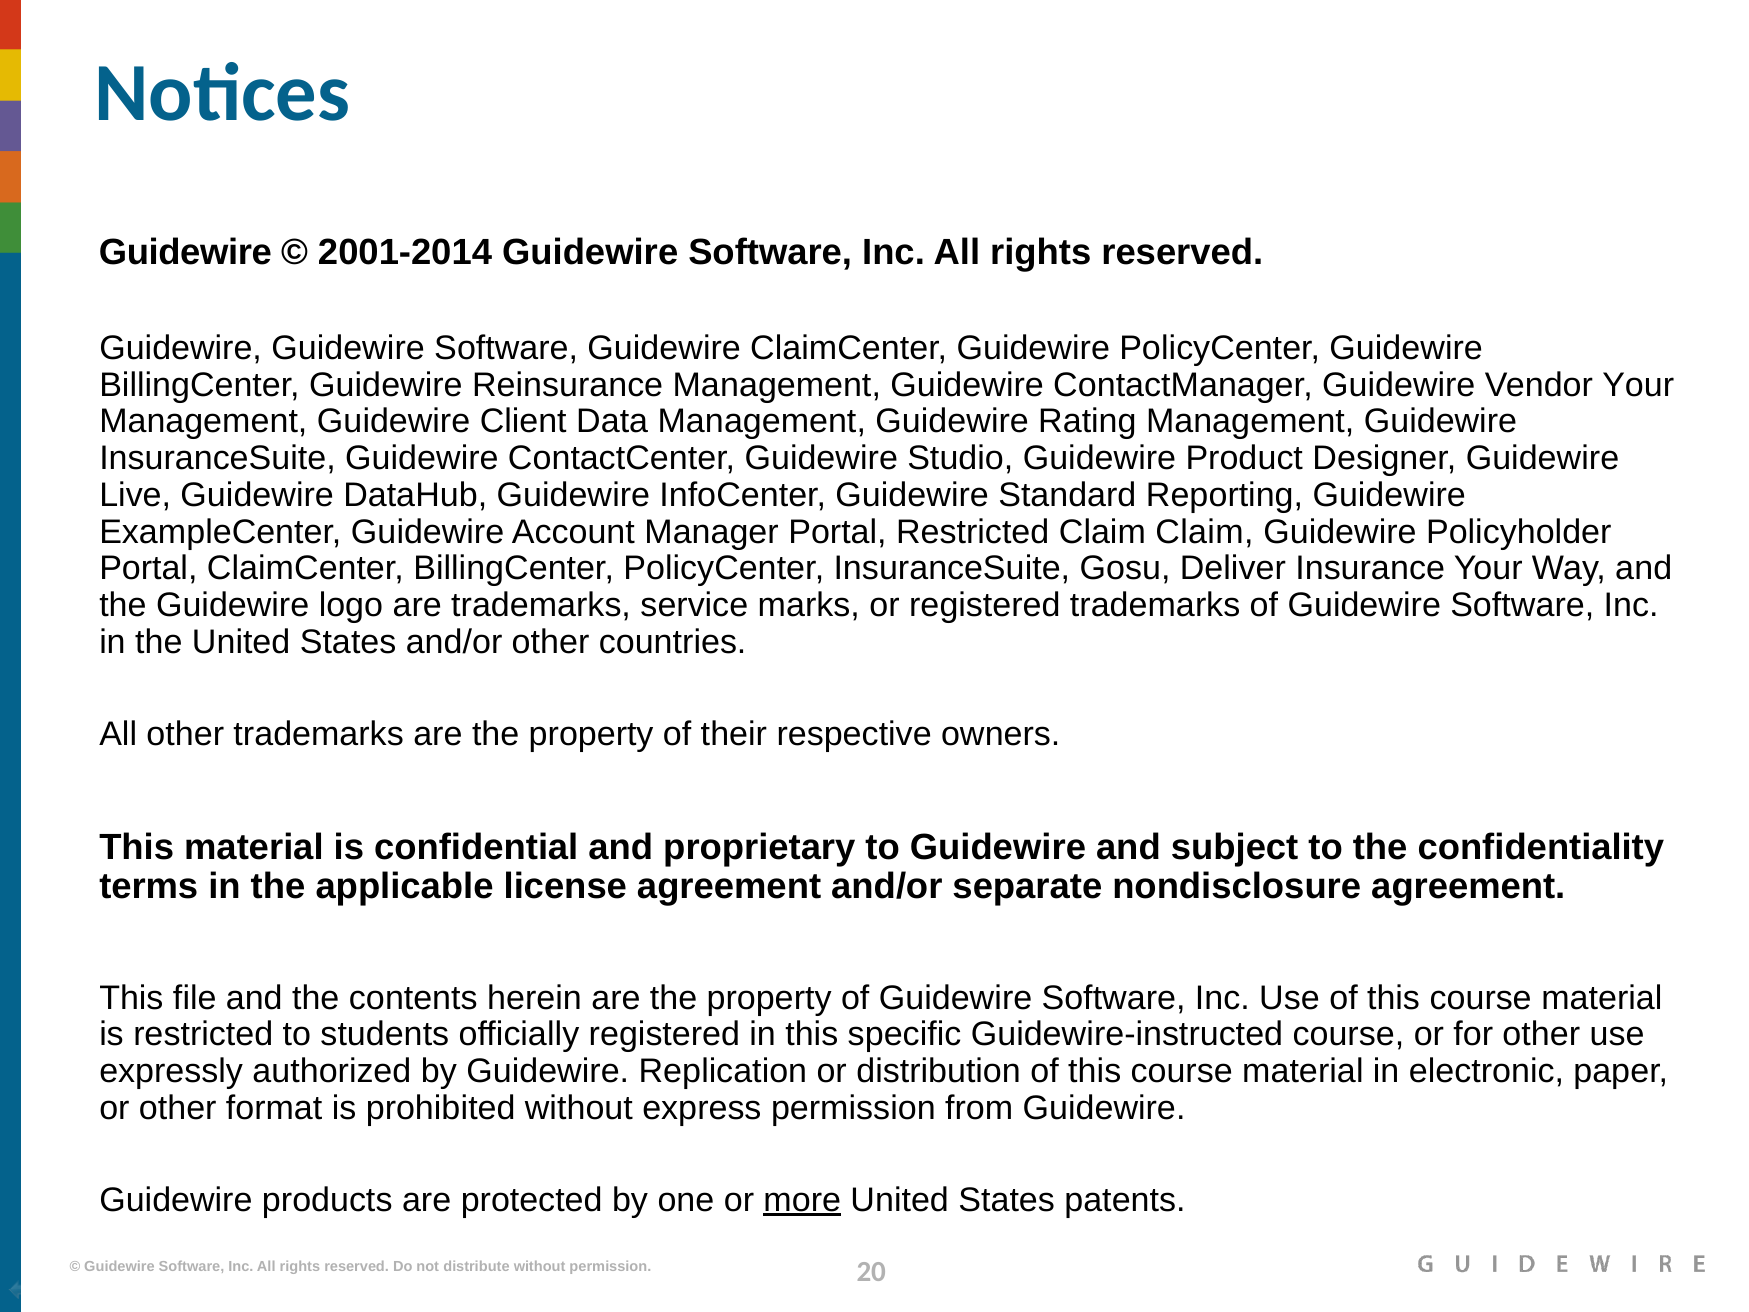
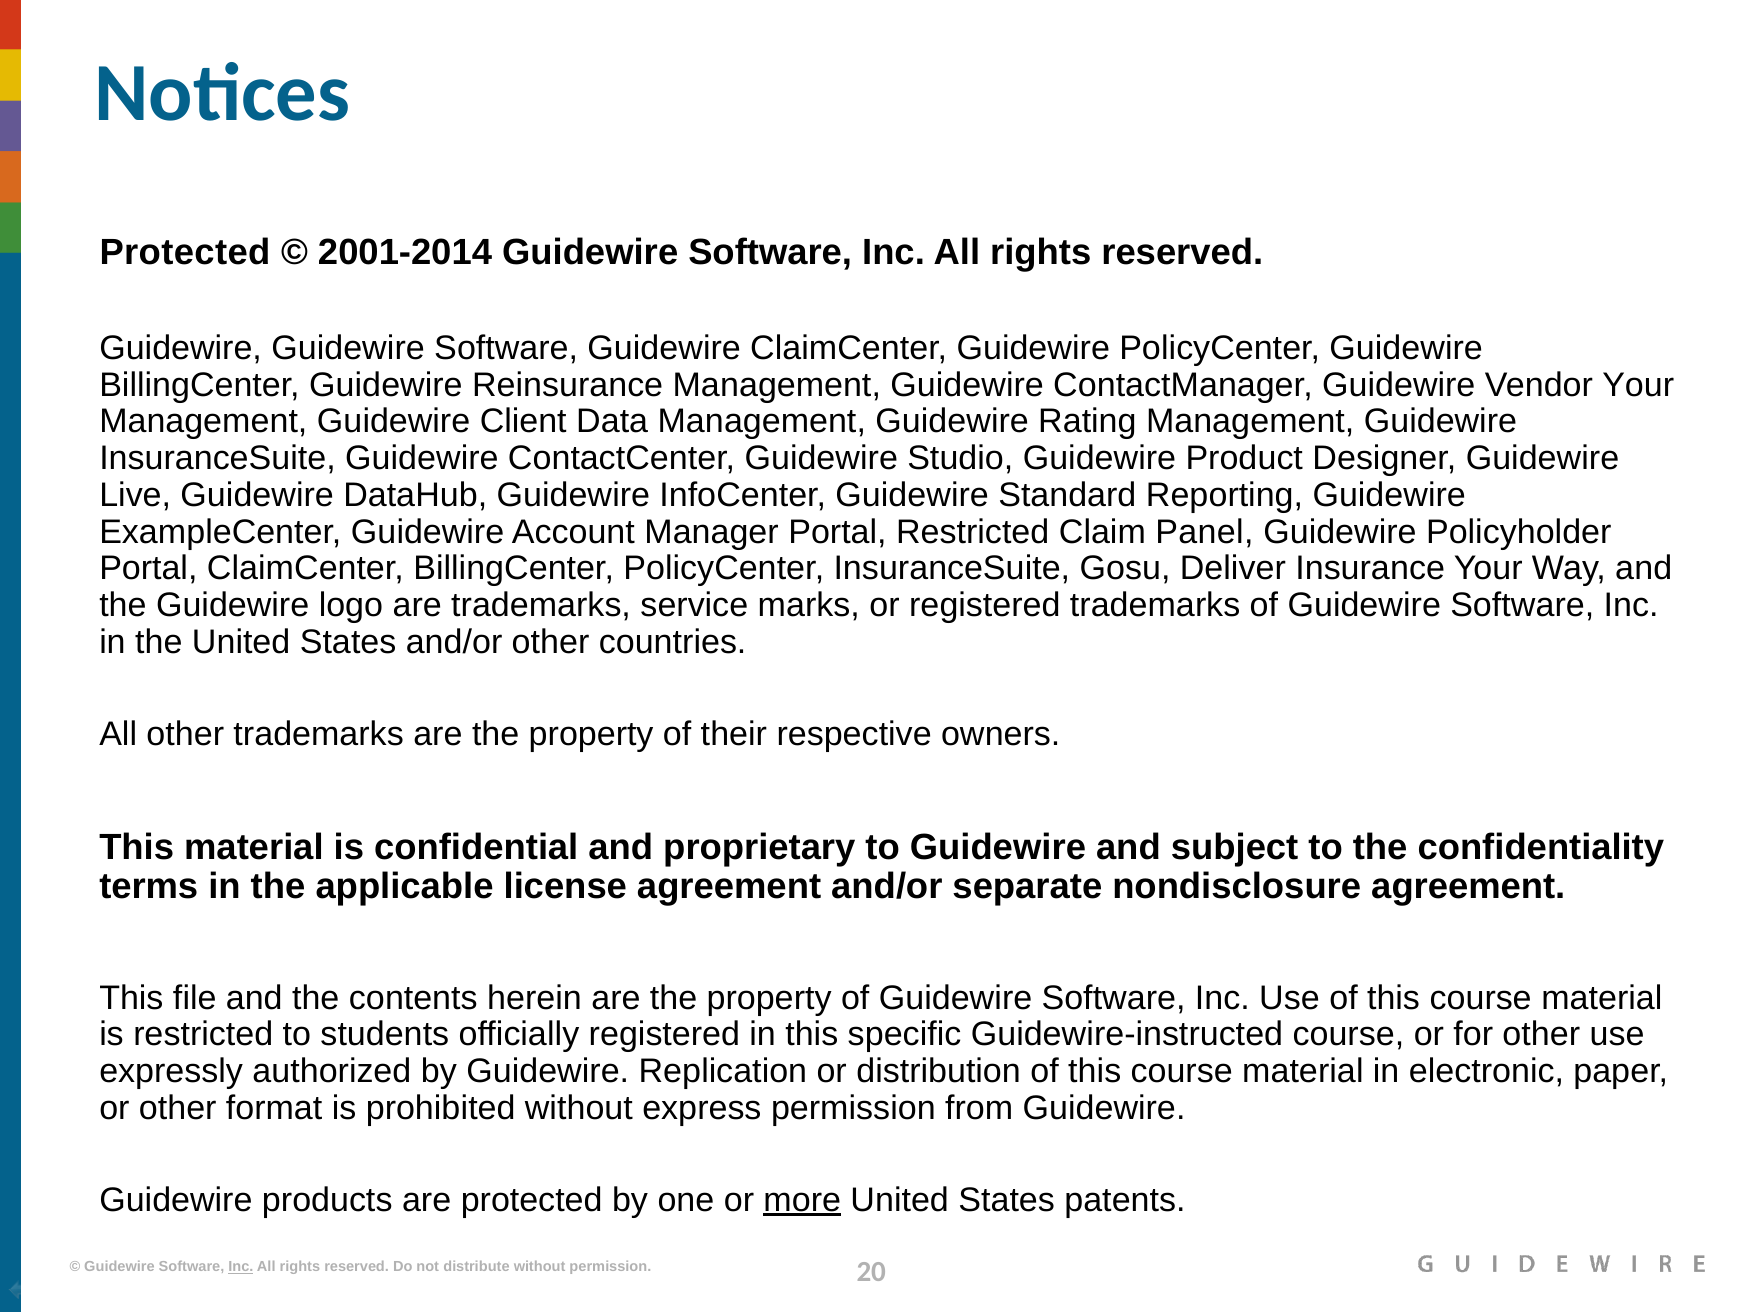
Guidewire: Guidewire -> Protected (185, 252)
Claim Claim: Claim -> Panel (1204, 532)
Inc underline: none -> present (241, 1267)
